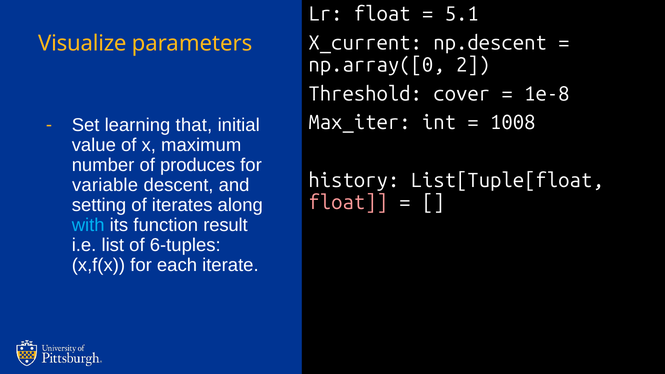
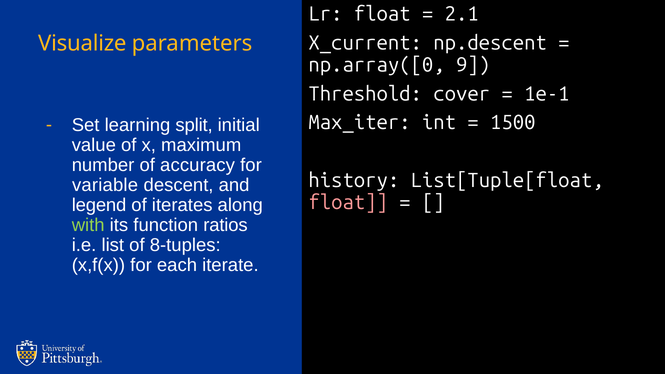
5.1: 5.1 -> 2.1 (462, 14)
2: 2 -> 9 (473, 65)
1e-8: 1e-8 -> 1e-1 (547, 94)
1008: 1008 -> 1500 (513, 123)
that: that -> split (194, 125)
produces: produces -> accuracy (198, 165)
setting: setting -> legend (99, 205)
with colour: light blue -> light green (88, 225)
result: result -> ratios (225, 225)
6-tuples: 6-tuples -> 8-tuples (185, 245)
